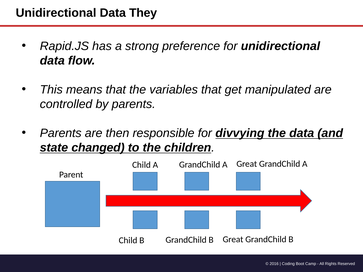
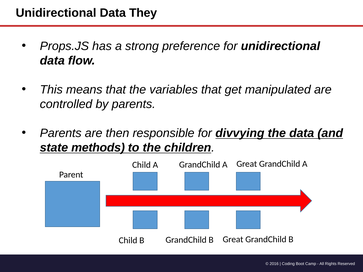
Rapid.JS: Rapid.JS -> Props.JS (64, 46)
changed: changed -> methods (98, 148)
